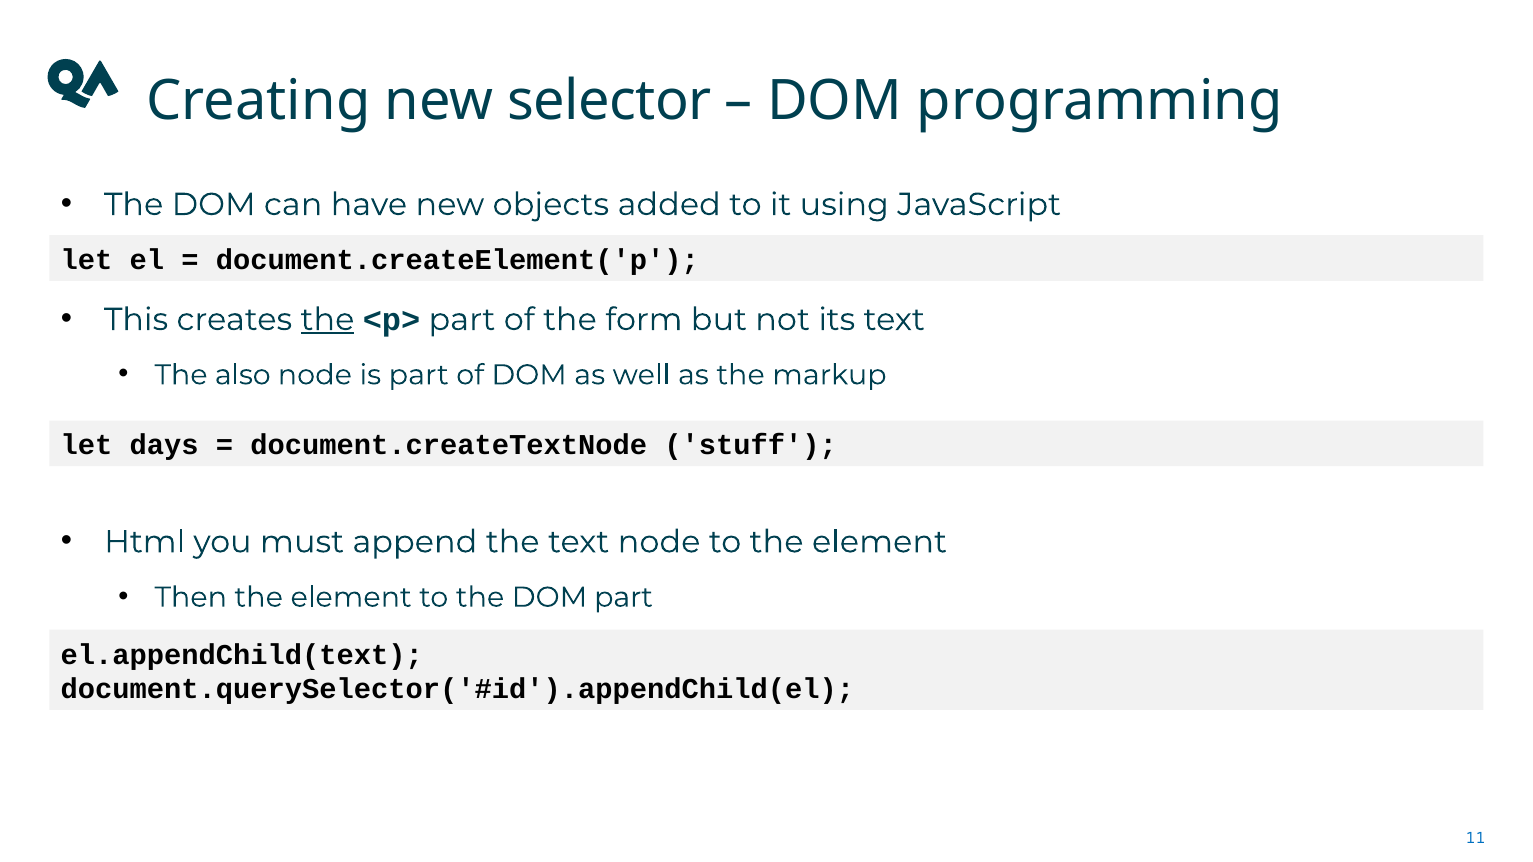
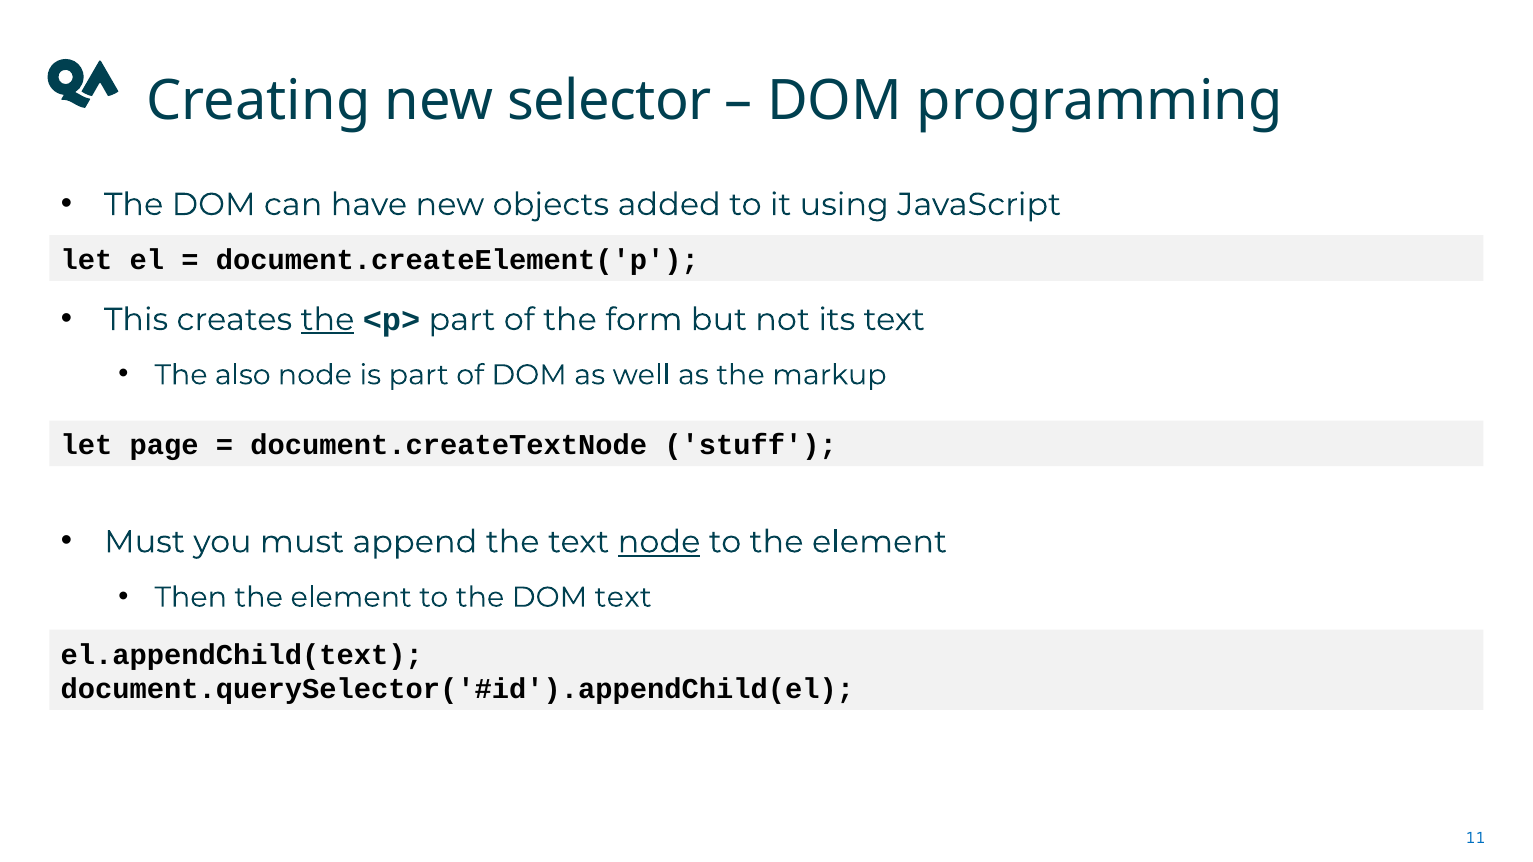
days: days -> page (164, 446)
Html: Html -> Must (144, 542)
node underline: none -> present (659, 542)
DOM part: part -> text (623, 597)
